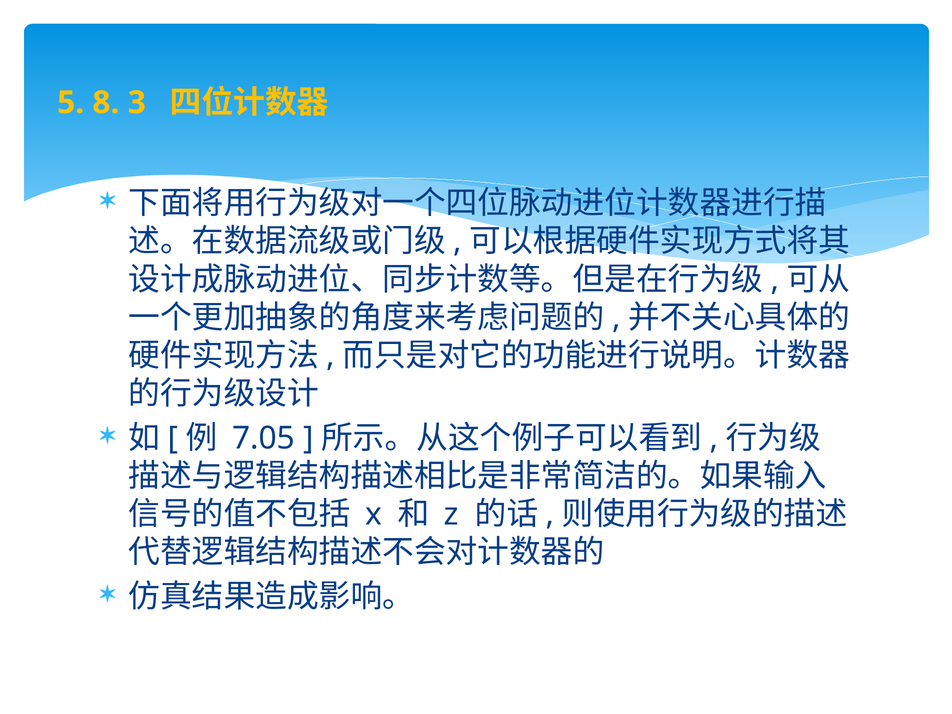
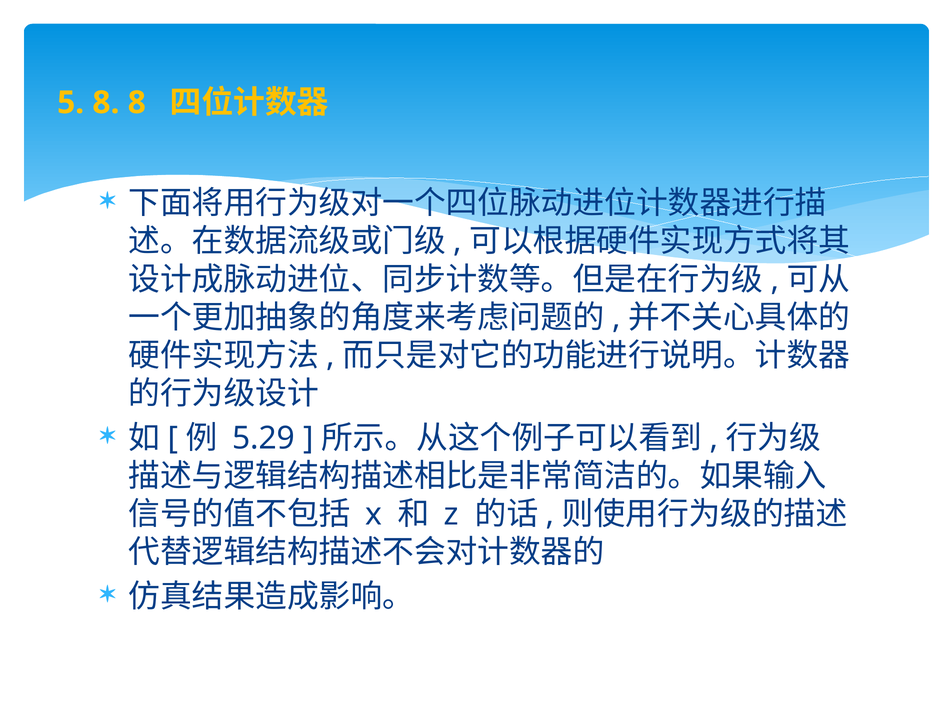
8 3: 3 -> 8 (137, 103)
7.05: 7.05 -> 5.29 (263, 438)
